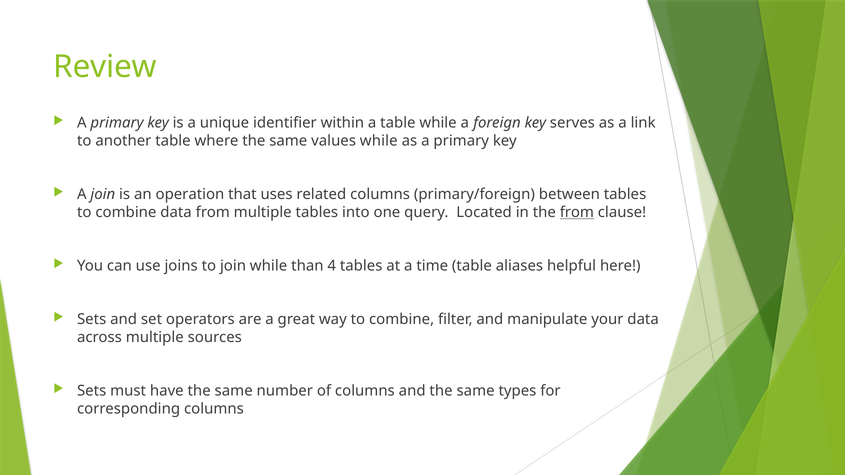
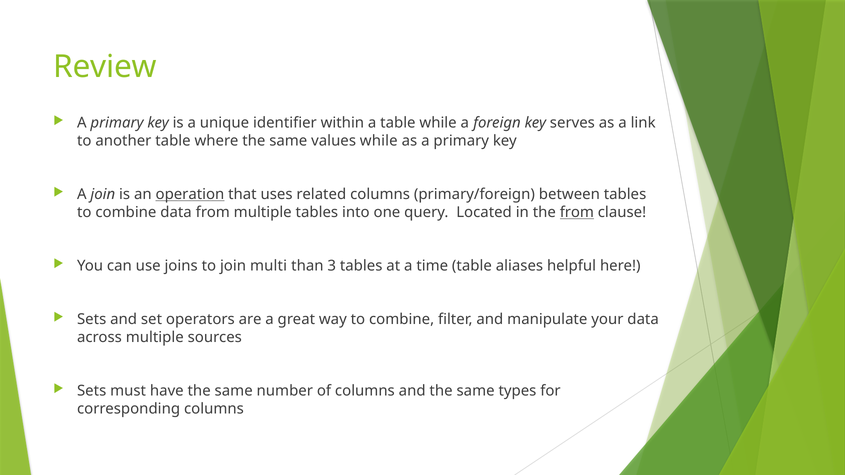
operation underline: none -> present (190, 194)
join while: while -> multi (269, 266)
4: 4 -> 3 (332, 266)
